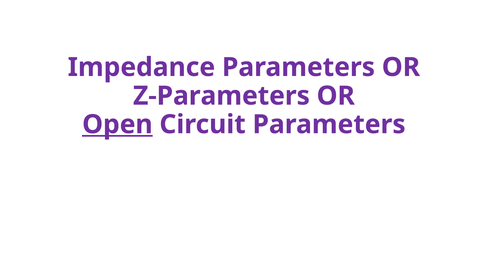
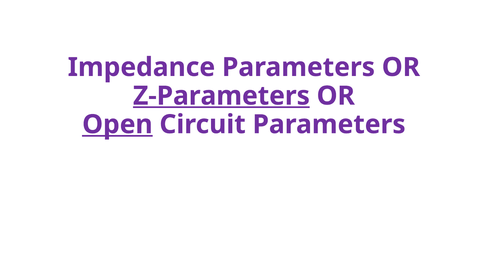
Z-Parameters underline: none -> present (221, 96)
